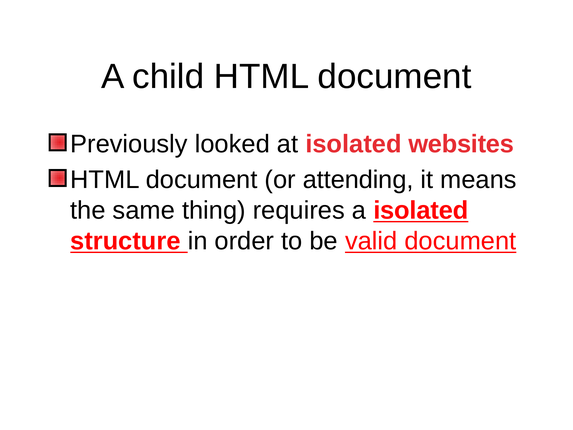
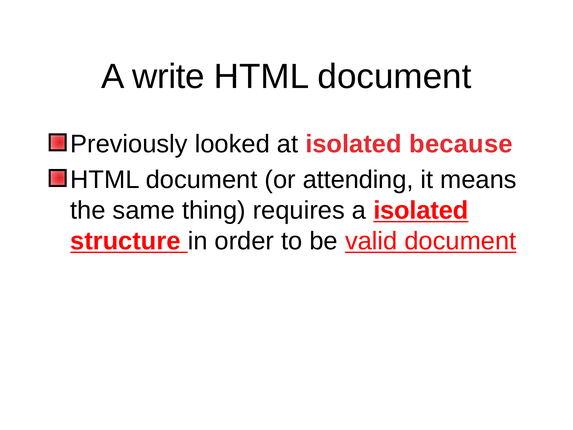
child: child -> write (168, 76)
websites: websites -> because (461, 144)
